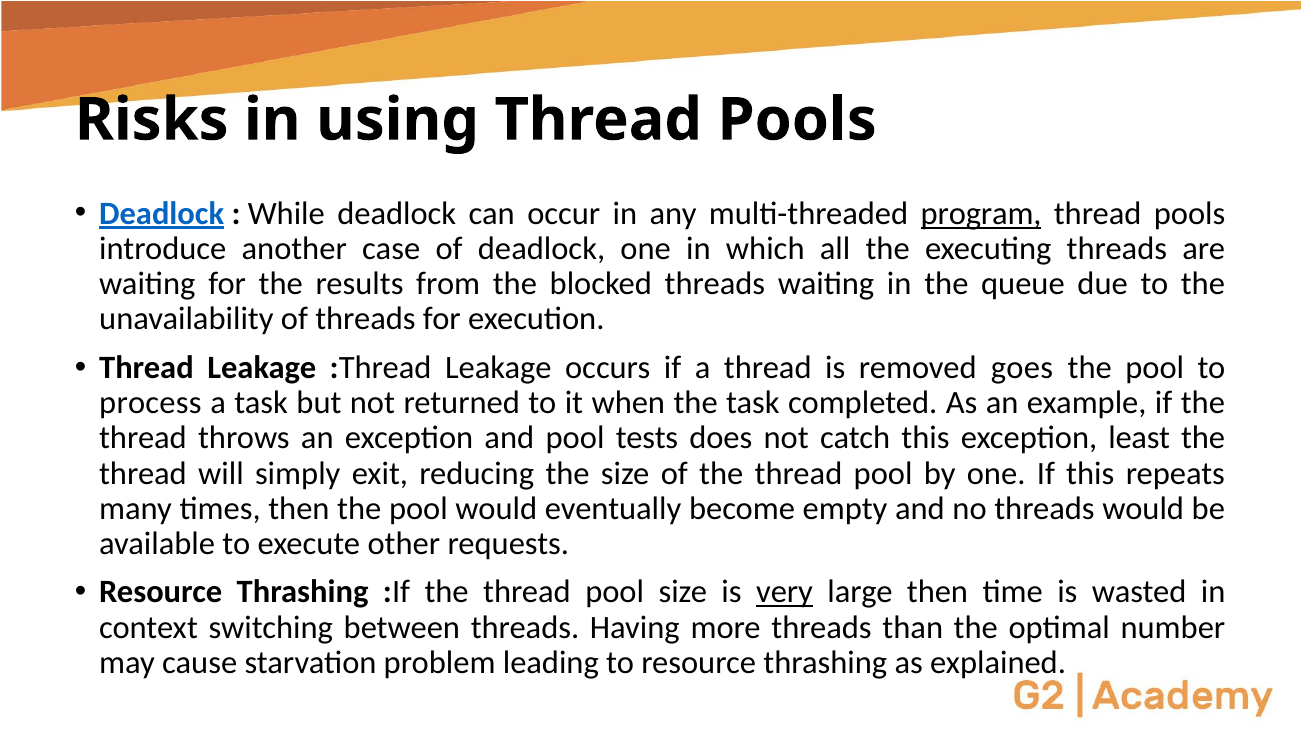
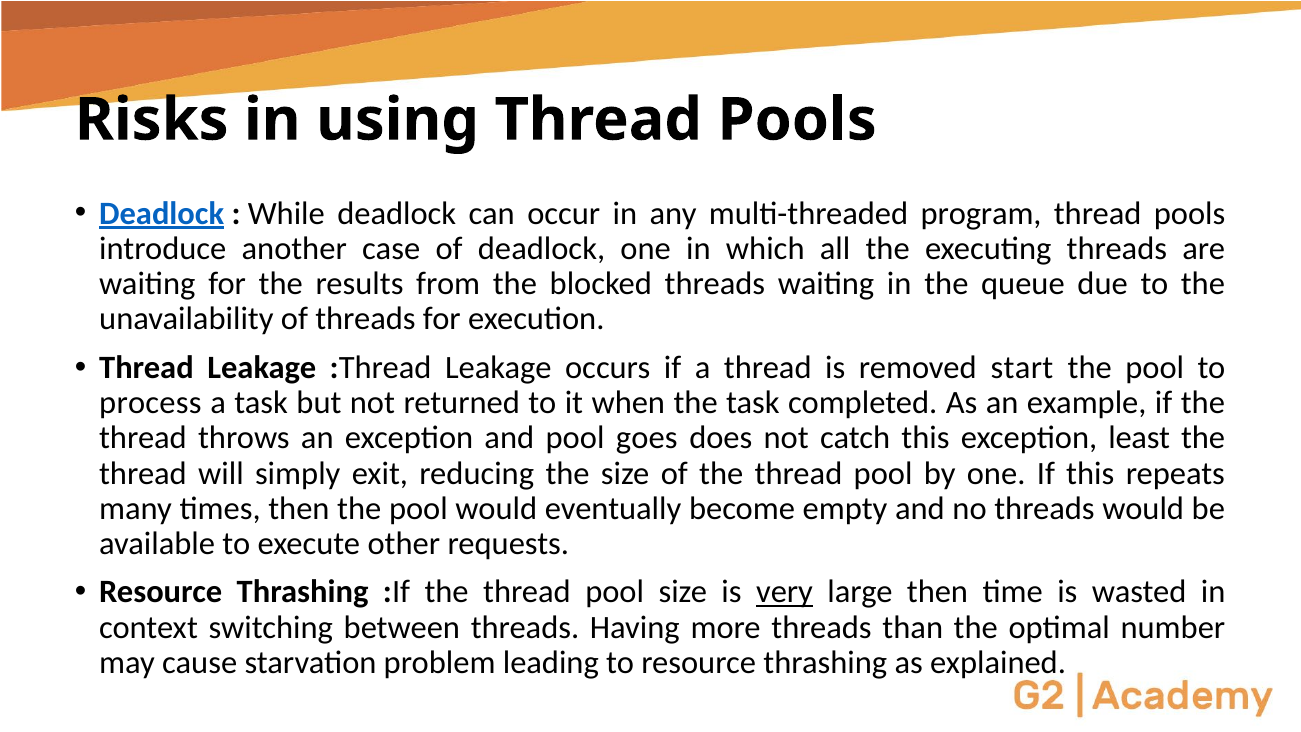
program underline: present -> none (981, 214)
goes: goes -> start (1022, 368)
tests: tests -> goes (647, 438)
